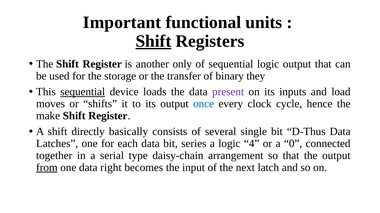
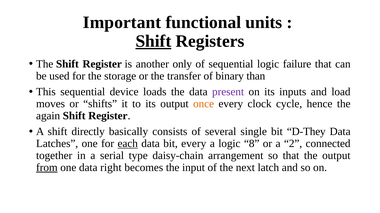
logic output: output -> failure (297, 64)
they: they -> than (256, 76)
sequential underline: present -> none (83, 92)
once colour: blue -> orange (204, 104)
make: make -> again (48, 116)
D-Thus: D-Thus -> D-They (306, 132)
each underline: none -> present (128, 144)
bit series: series -> every (194, 144)
4: 4 -> 8 (252, 144)
0: 0 -> 2 (293, 144)
